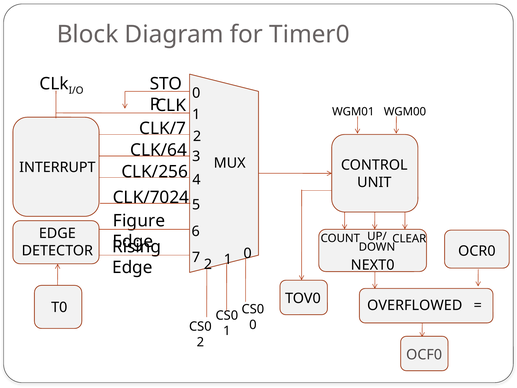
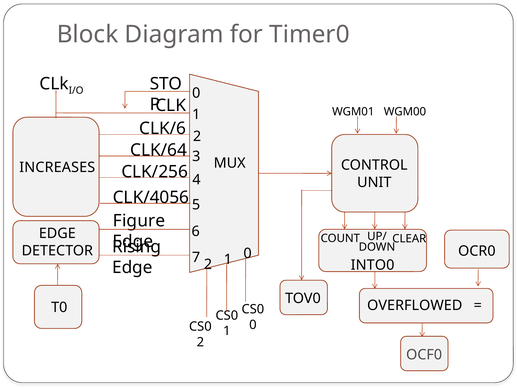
CLK/7: CLK/7 -> CLK/6 (163, 129)
INTERRUPT: INTERRUPT -> INCREASES (57, 167)
CLK/7024: CLK/7024 -> CLK/4056 (151, 197)
NEXT0: NEXT0 -> INTO0 (373, 265)
